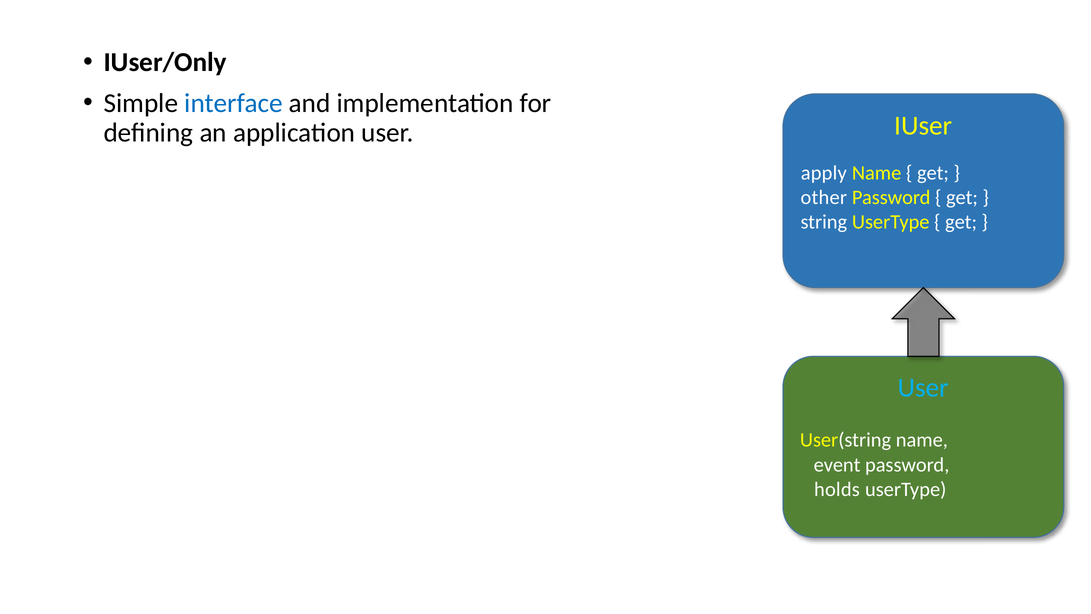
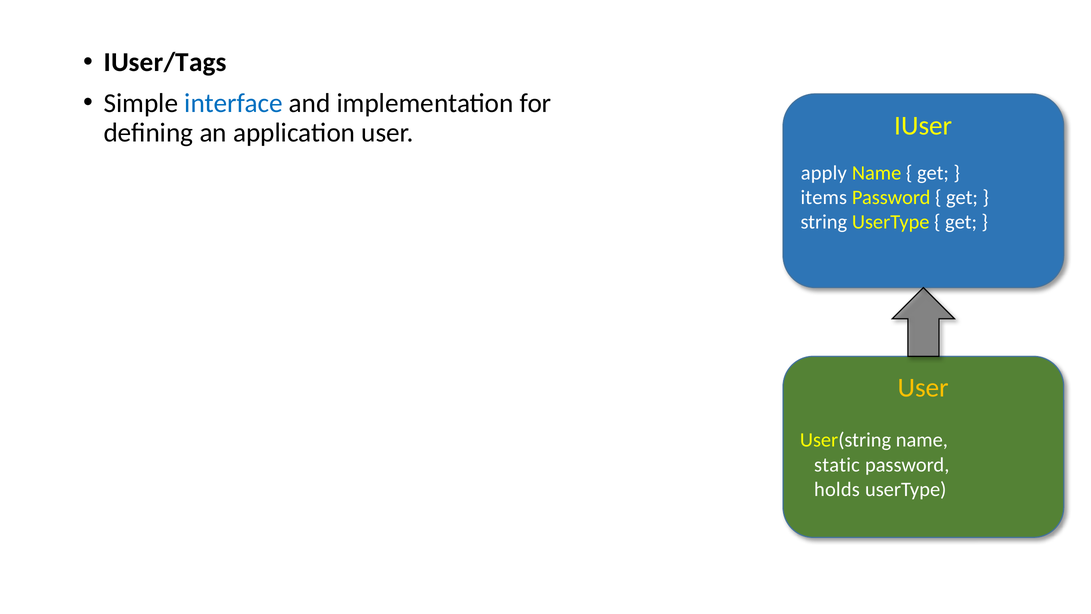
IUser/Only: IUser/Only -> IUser/Tags (165, 62)
other: other -> items (824, 197)
User colour: light blue -> yellow (923, 387)
event: event -> static (837, 465)
